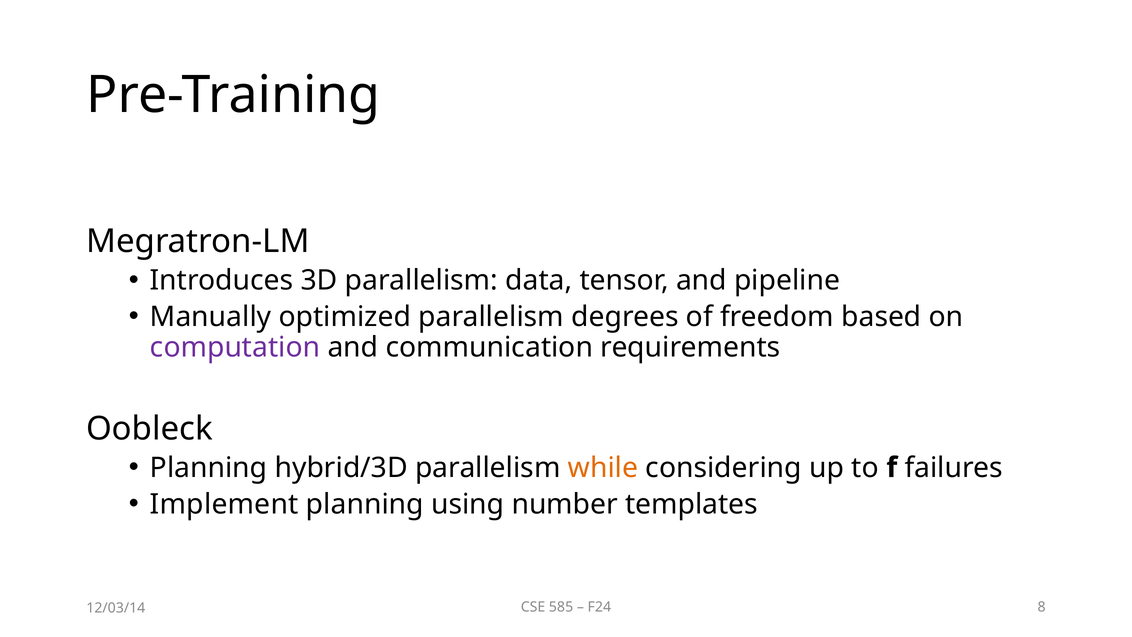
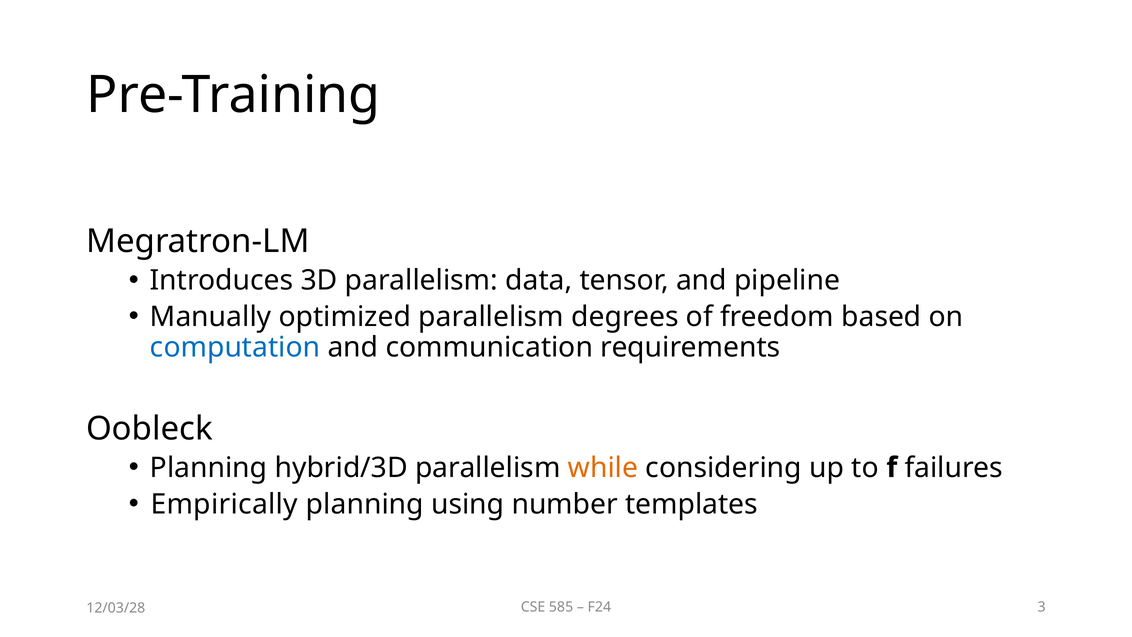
computation colour: purple -> blue (235, 347)
Implement: Implement -> Empirically (224, 504)
8: 8 -> 3 (1042, 607)
12/03/14: 12/03/14 -> 12/03/28 (116, 608)
